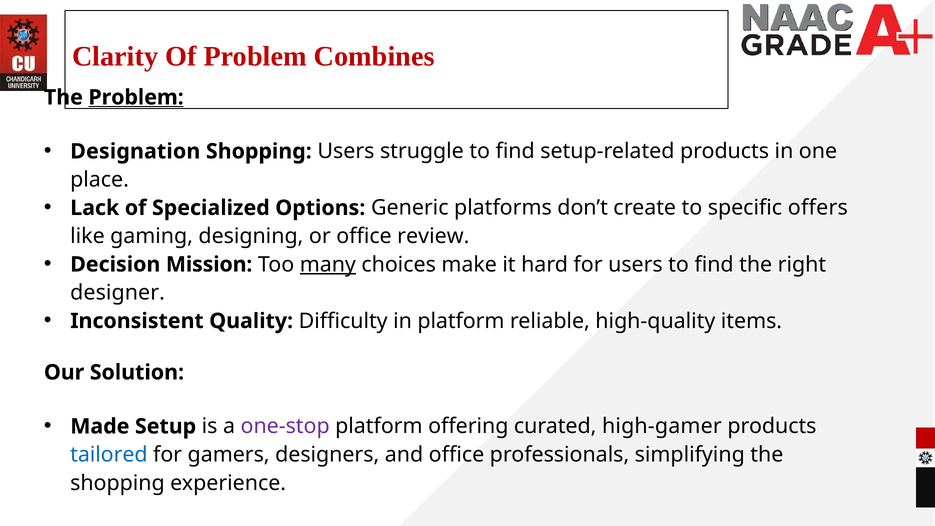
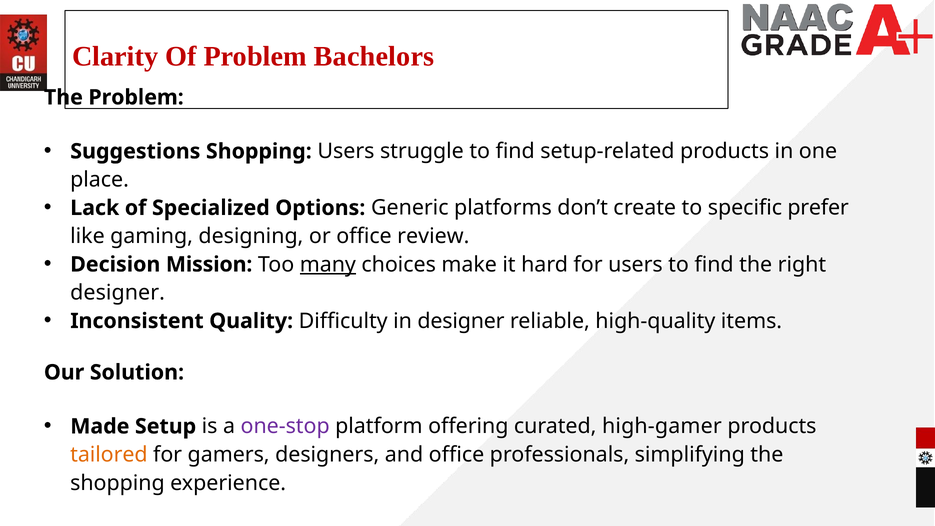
Combines: Combines -> Bachelors (374, 56)
Problem underline: present -> none (136, 97)
Designation: Designation -> Suggestions (135, 151)
offers: offers -> prefer (818, 208)
in platform: platform -> designer (461, 321)
tailored colour: blue -> orange (109, 455)
